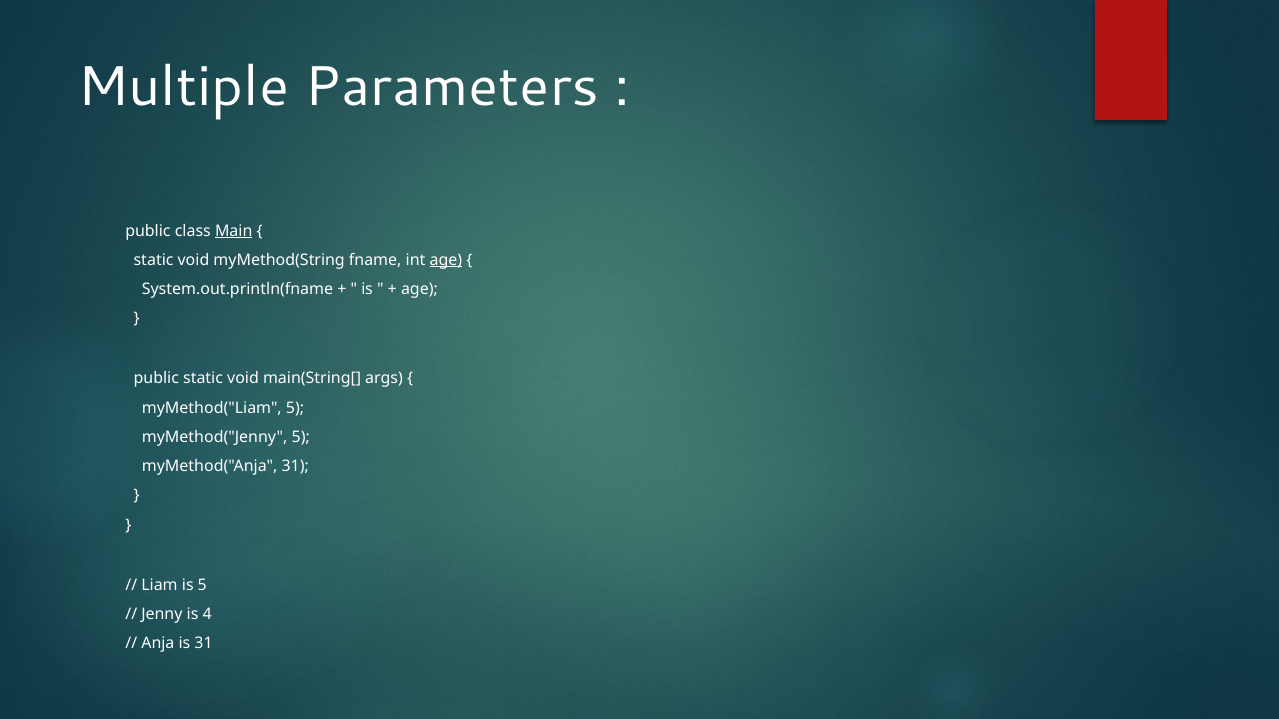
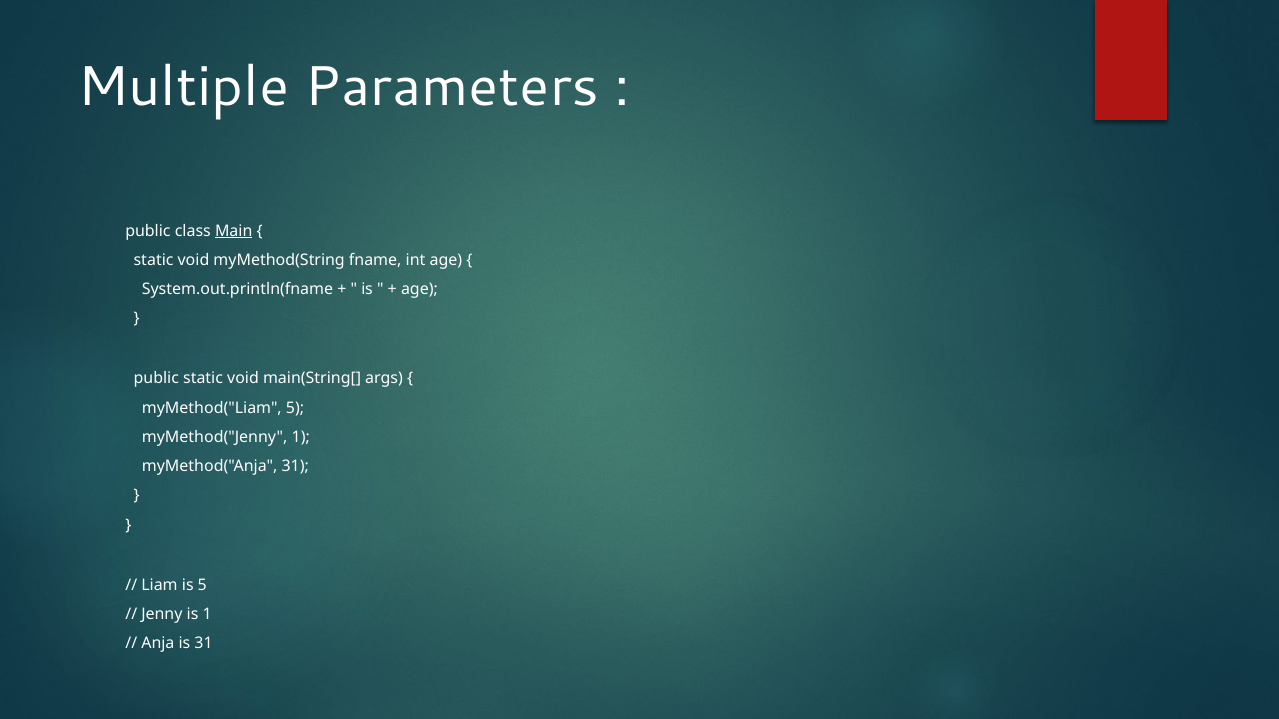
age underline: present -> none (446, 260)
myMethod("Jenny 5: 5 -> 1 (301, 437)
is 4: 4 -> 1 (207, 615)
